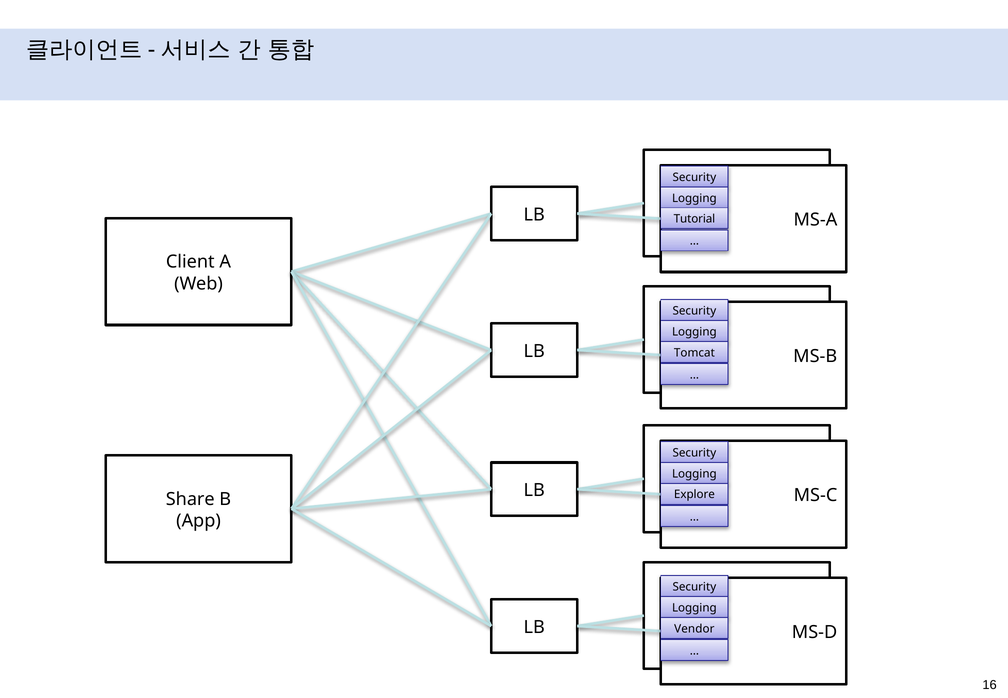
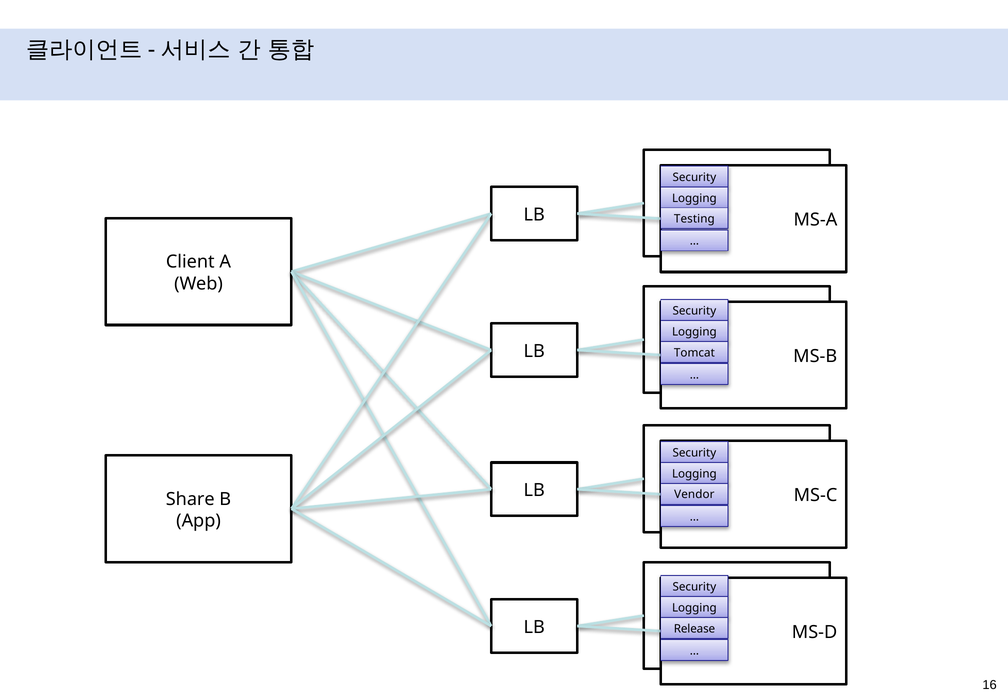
Tutorial: Tutorial -> Testing (694, 219)
Explore: Explore -> Vendor (694, 495)
Vendor: Vendor -> Release (694, 629)
